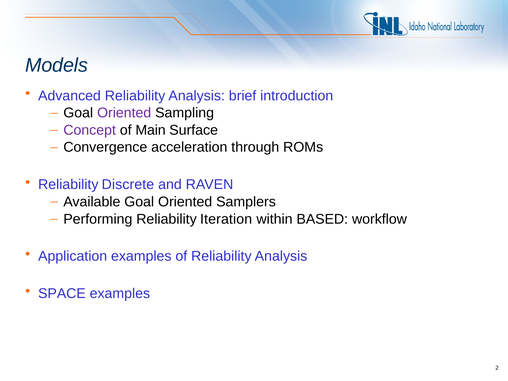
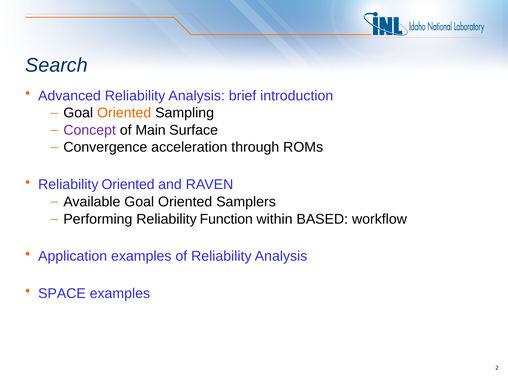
Models: Models -> Search (57, 65)
Oriented colour: purple -> orange (124, 113)
Reliability Discrete: Discrete -> Oriented (128, 185)
Iteration: Iteration -> Function (226, 219)
